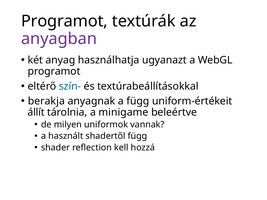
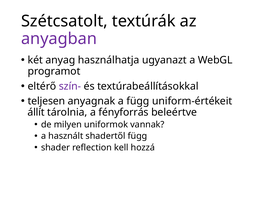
Programot: Programot -> Szétcsatolt (64, 21)
szín- colour: blue -> purple (70, 86)
berakja: berakja -> teljesen (46, 101)
minigame: minigame -> fényforrás (124, 112)
